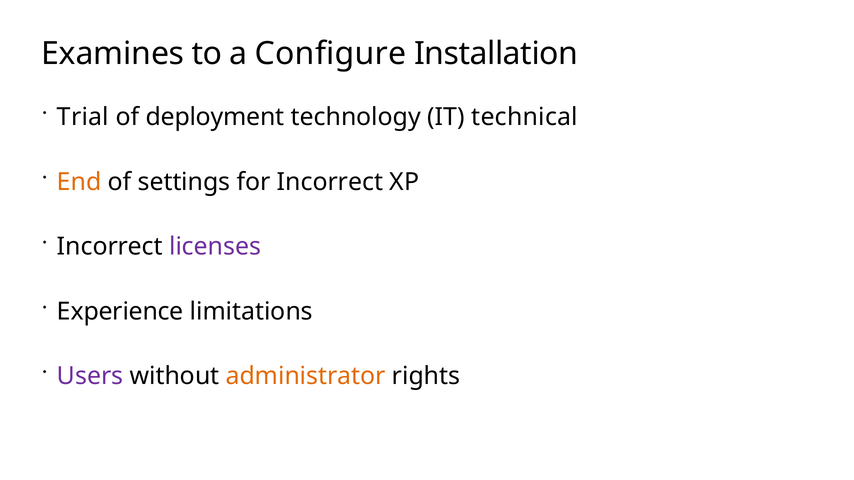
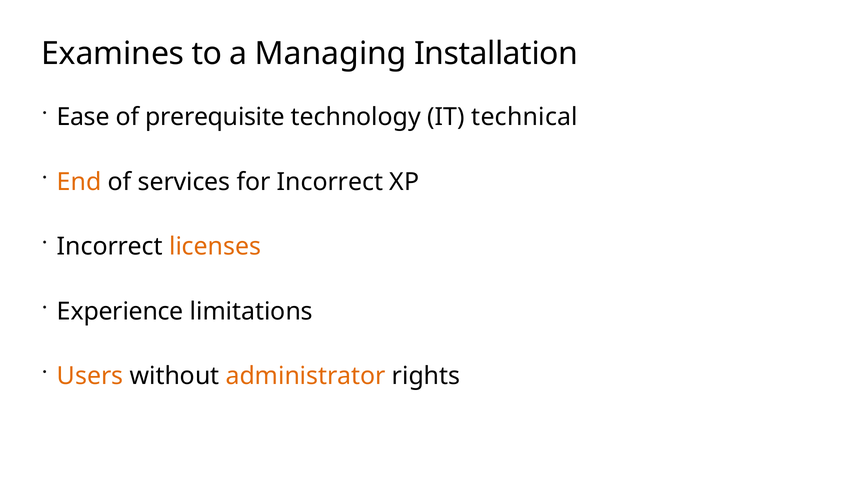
Configure: Configure -> Managing (331, 53)
Trial: Trial -> Ease (83, 117)
deployment: deployment -> prerequisite (215, 117)
settings: settings -> services (184, 182)
licenses colour: purple -> orange (215, 247)
Users colour: purple -> orange (90, 376)
